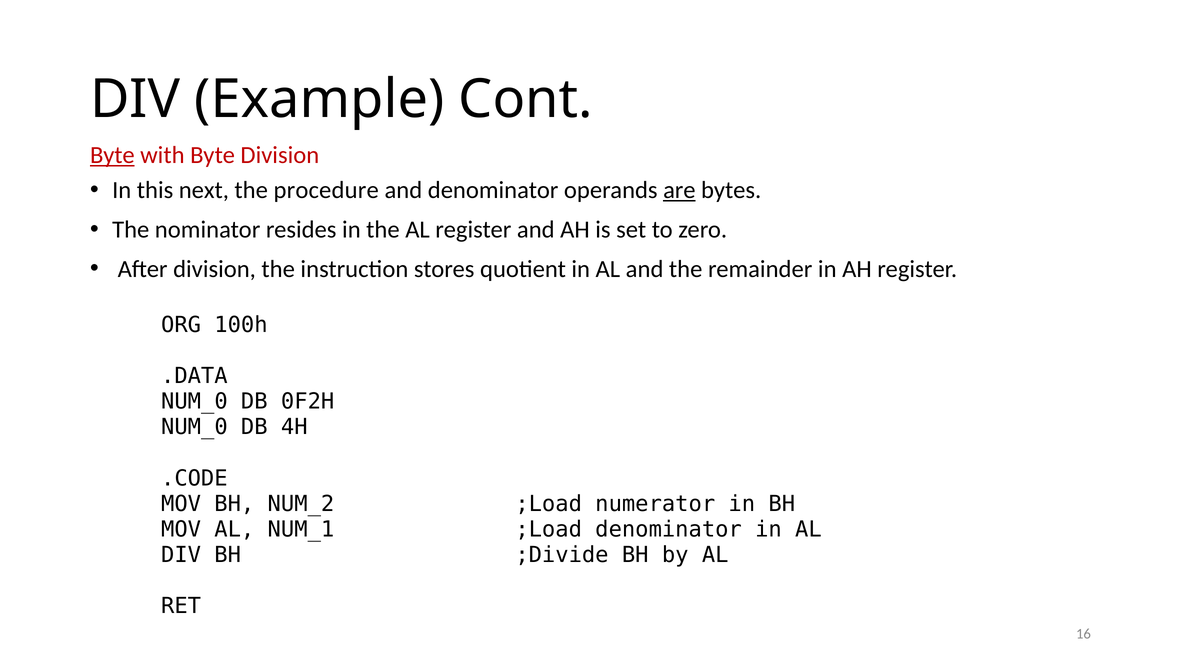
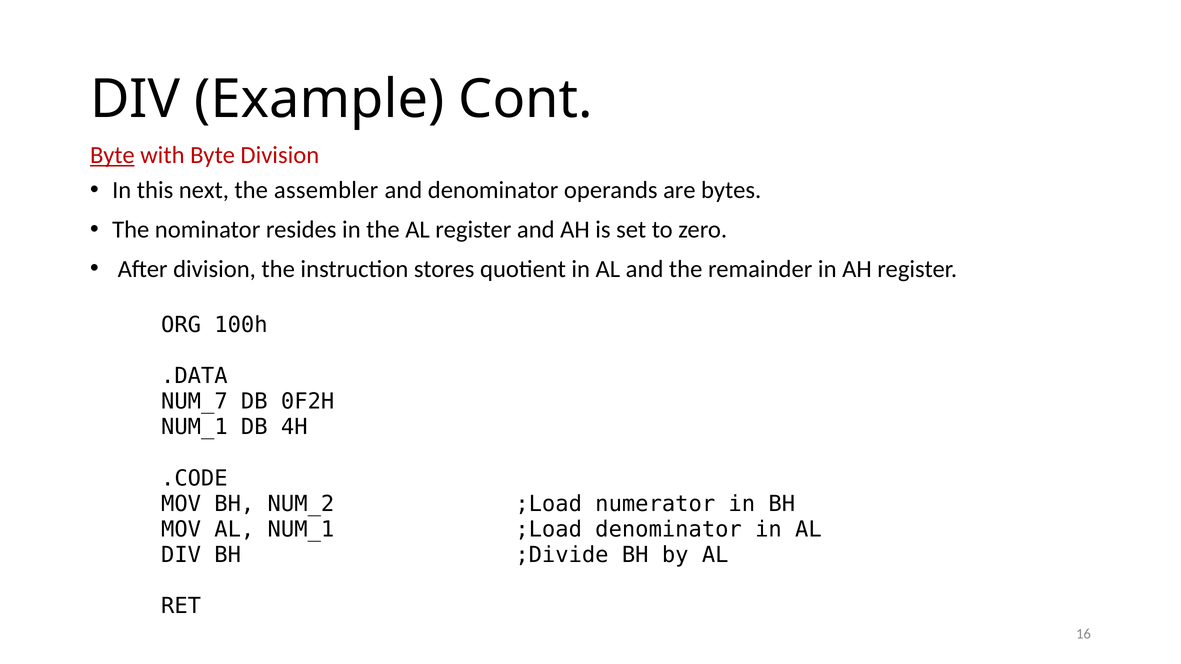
procedure: procedure -> assembler (326, 190)
are underline: present -> none (679, 190)
NUM_0: NUM_0 -> NUM_7 (194, 402)
NUM_0: NUM_0 -> NUM_1 (194, 427)
